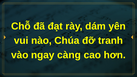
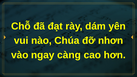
tranh: tranh -> nhơn (111, 41)
